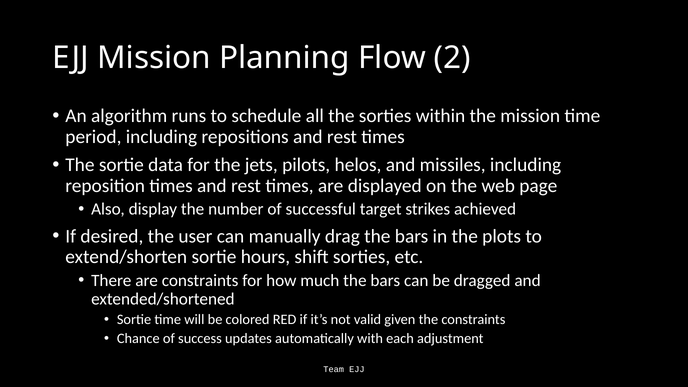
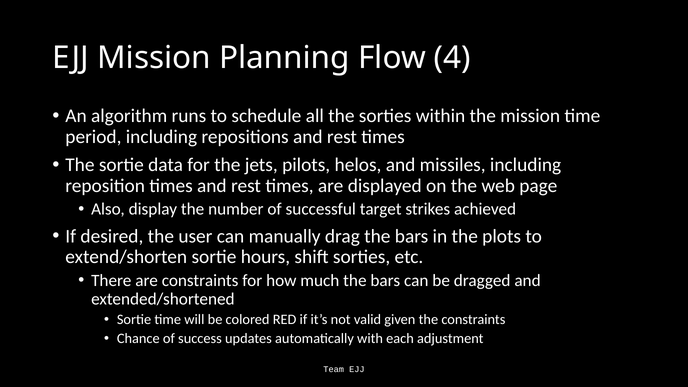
2: 2 -> 4 (452, 58)
